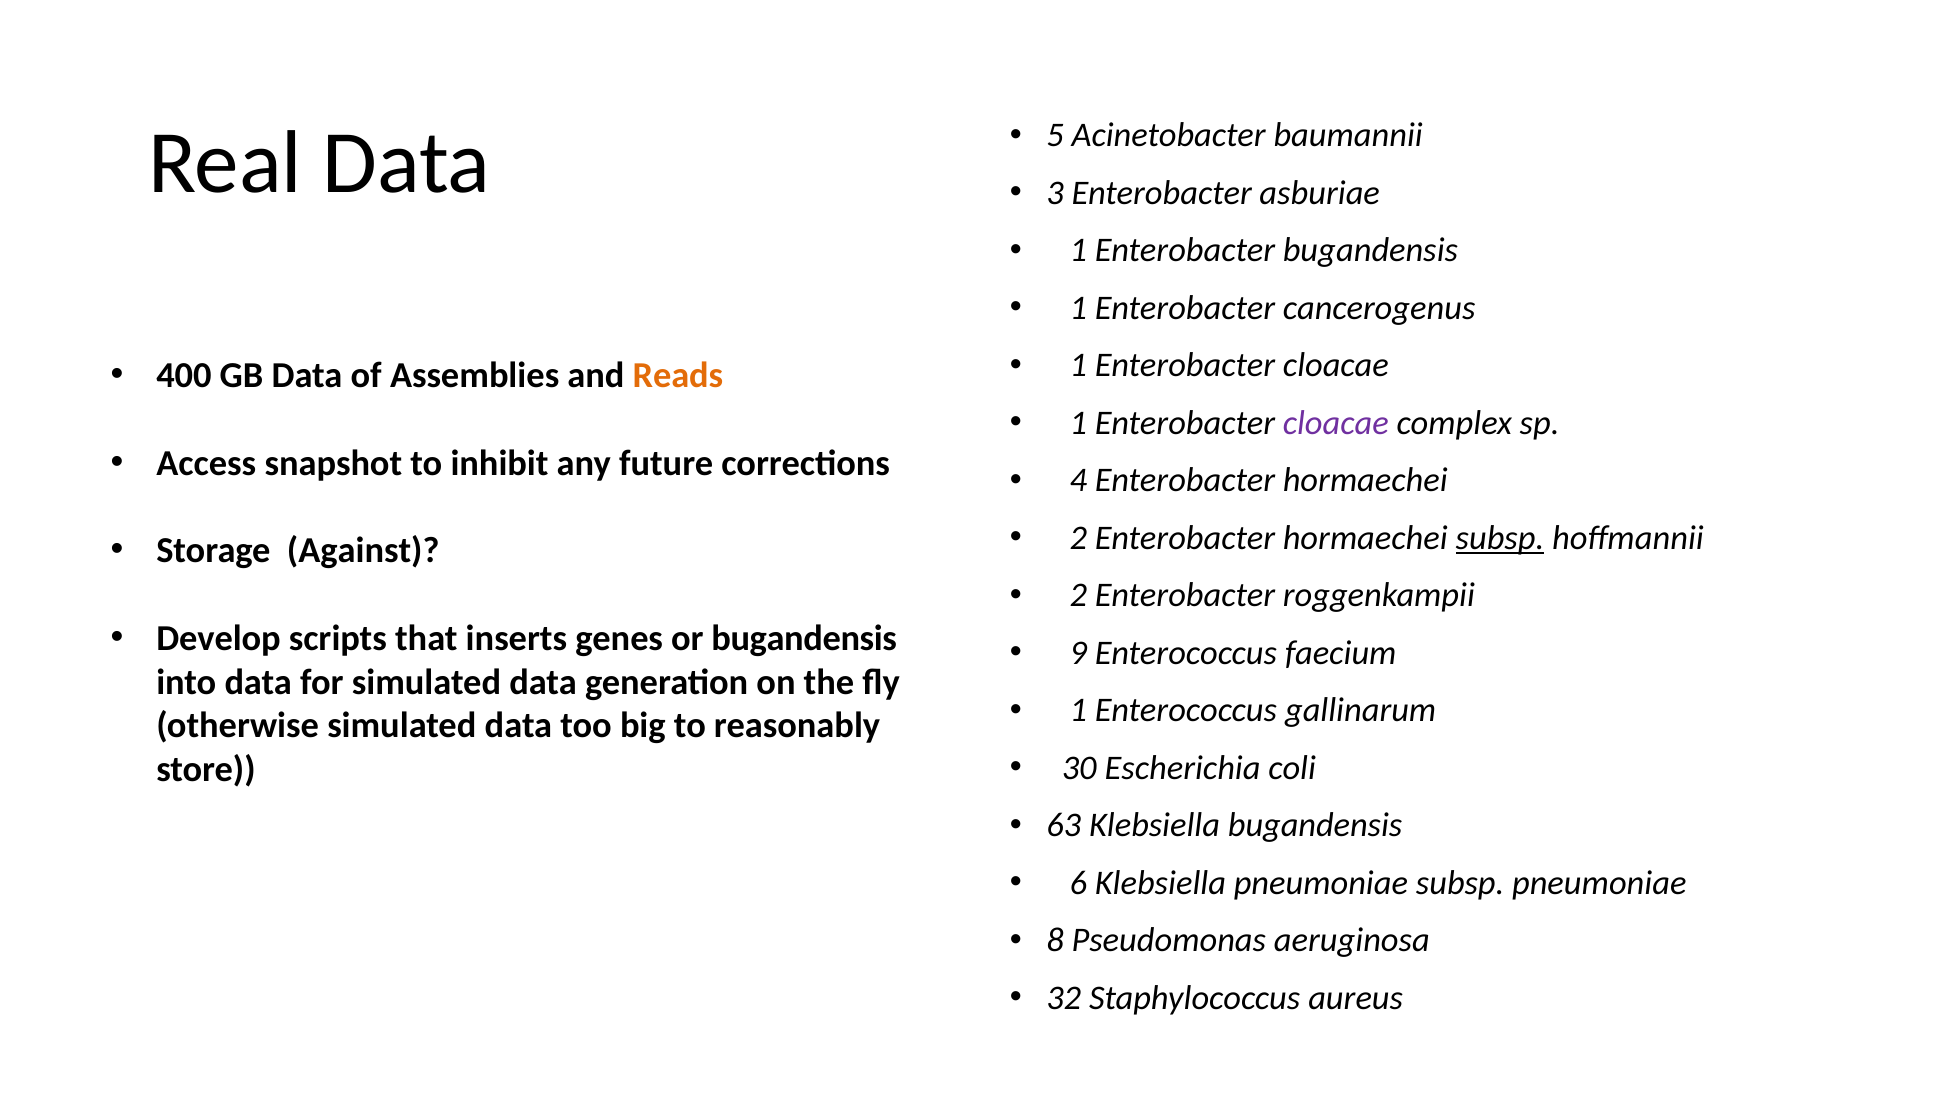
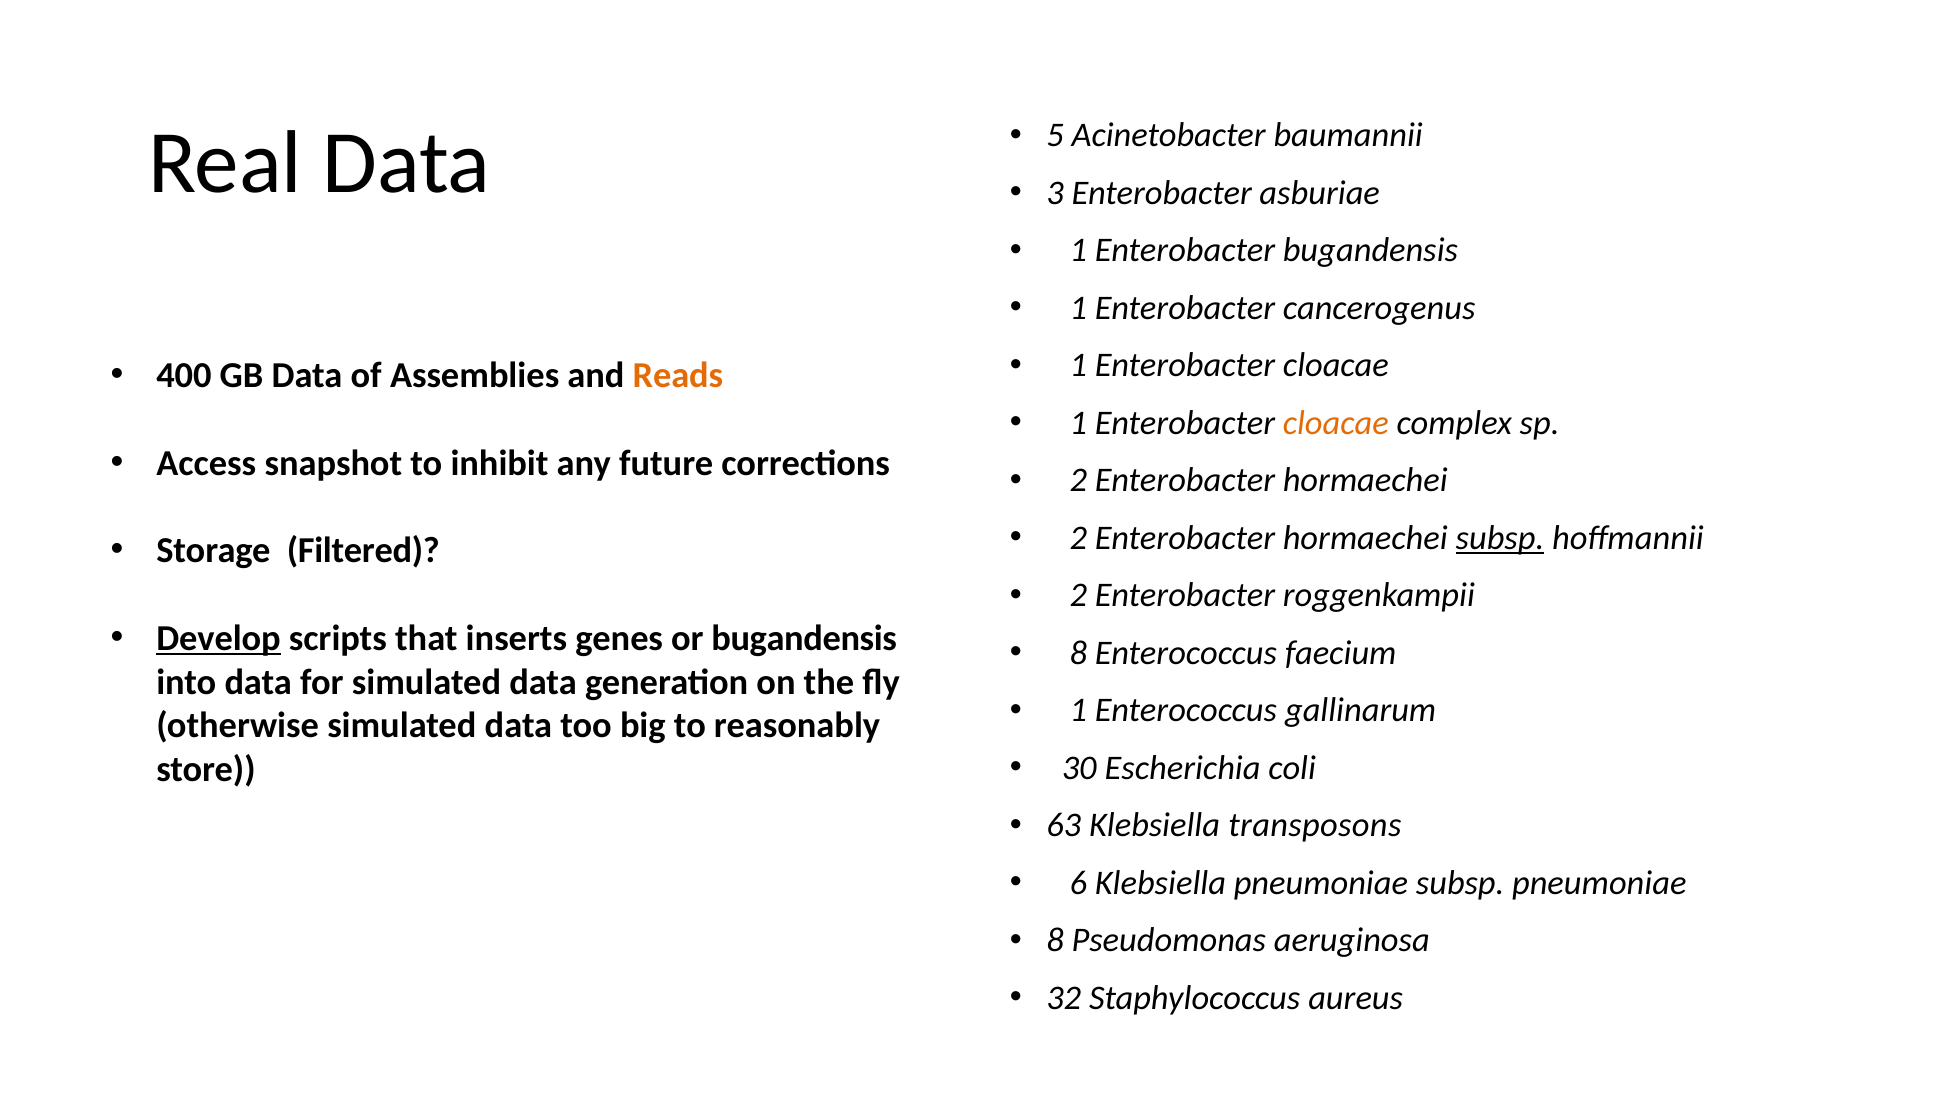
cloacae colour: purple -> orange (1336, 423)
4: 4 -> 2 (1078, 480)
Against: Against -> Filtered (363, 551)
Develop underline: none -> present (218, 638)
9: 9 -> 8 (1078, 652)
Klebsiella bugandensis: bugandensis -> transposons (1315, 825)
